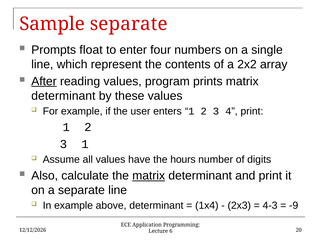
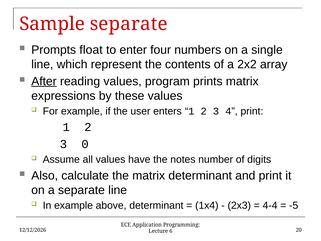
determinant: determinant -> expressions (63, 96)
3 1: 1 -> 0 (85, 144)
hours: hours -> notes (183, 159)
matrix underline: present -> none (149, 175)
4-3: 4-3 -> 4-4 (270, 205)
-9: -9 -> -5 (294, 205)
